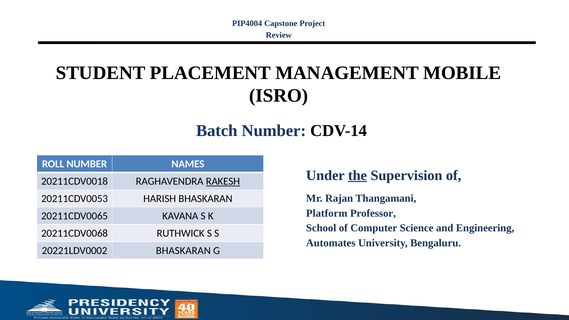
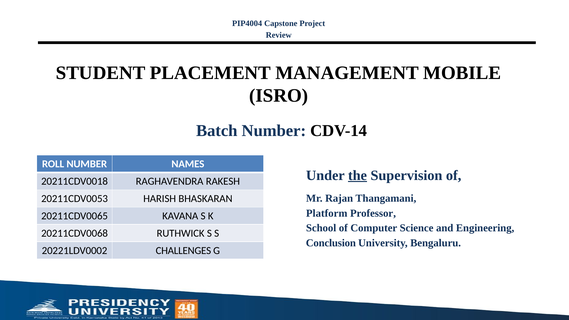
RAKESH underline: present -> none (223, 181)
Automates: Automates -> Conclusion (331, 243)
20221LDV0002 BHASKARAN: BHASKARAN -> CHALLENGES (183, 251)
